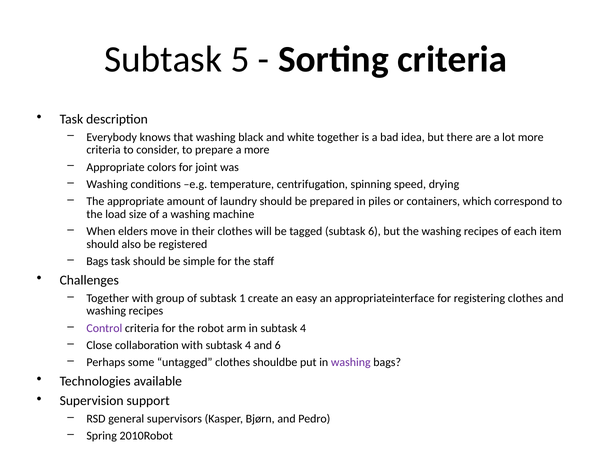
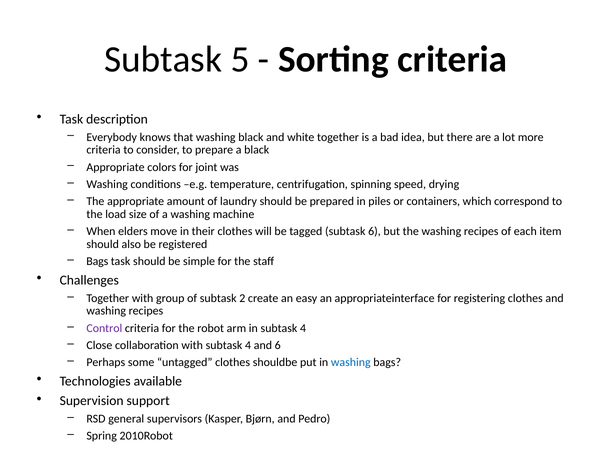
a more: more -> black (257, 150)
1: 1 -> 2 (242, 298)
washing colour: purple -> blue (351, 363)
